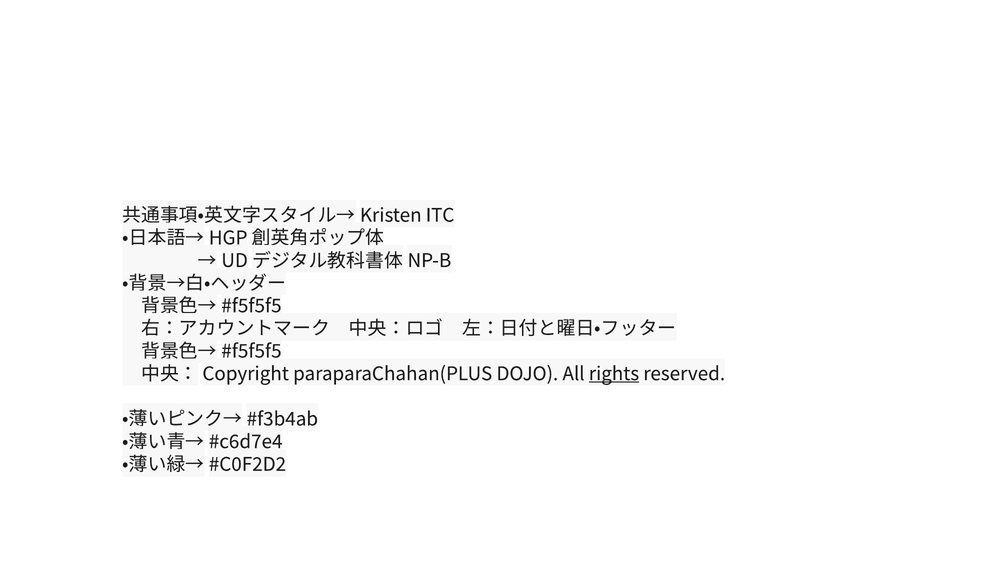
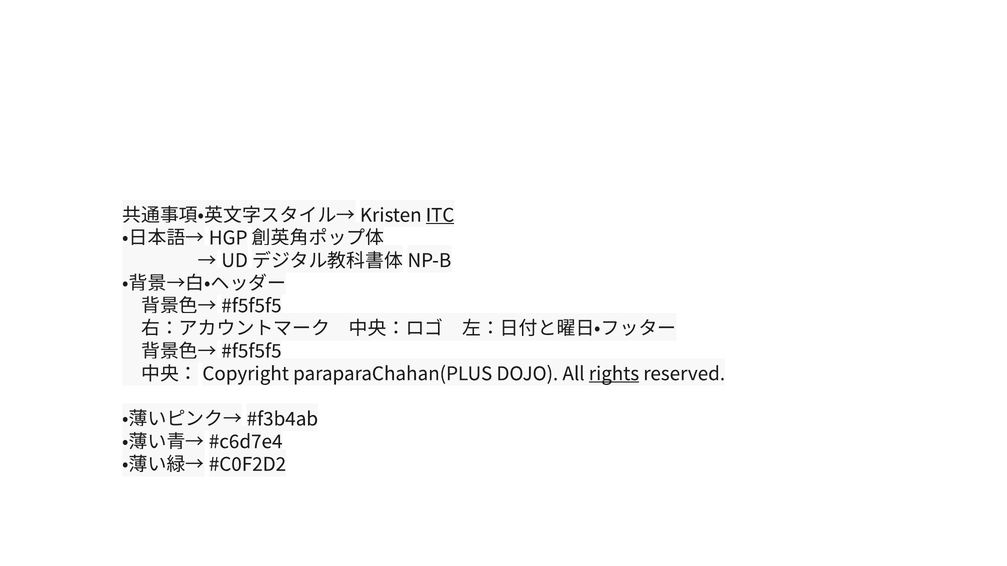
ITC underline: none -> present (440, 216)
